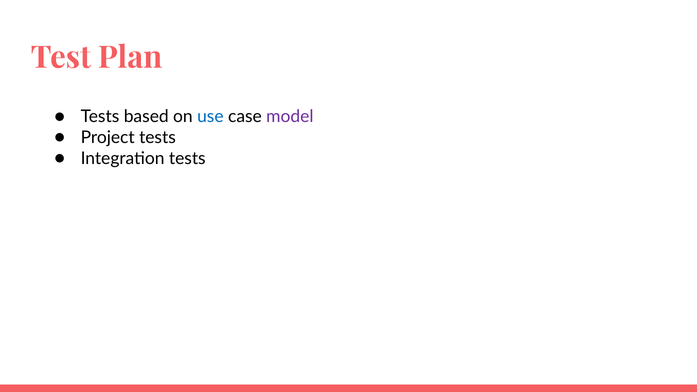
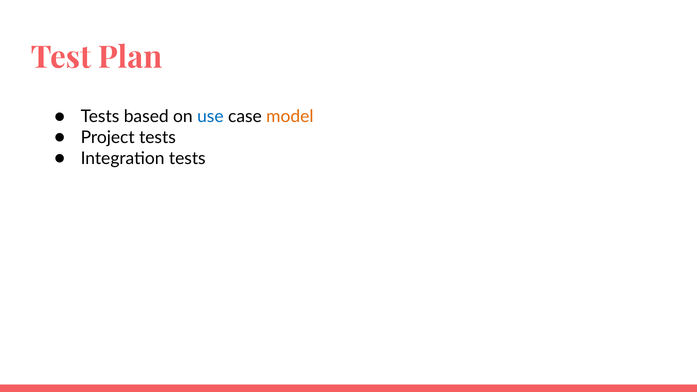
model colour: purple -> orange (290, 117)
